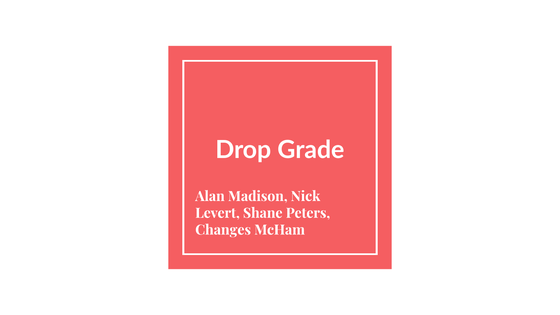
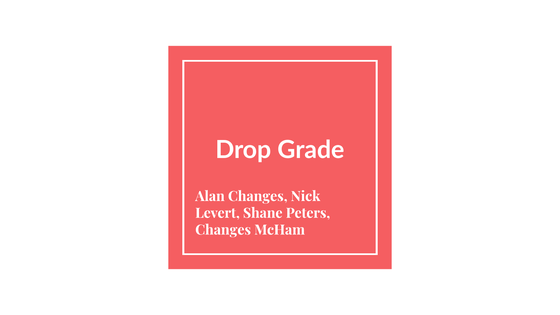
Alan Madison: Madison -> Changes (258, 196)
